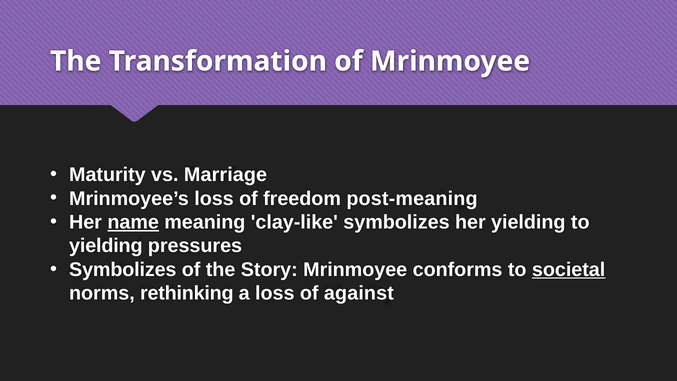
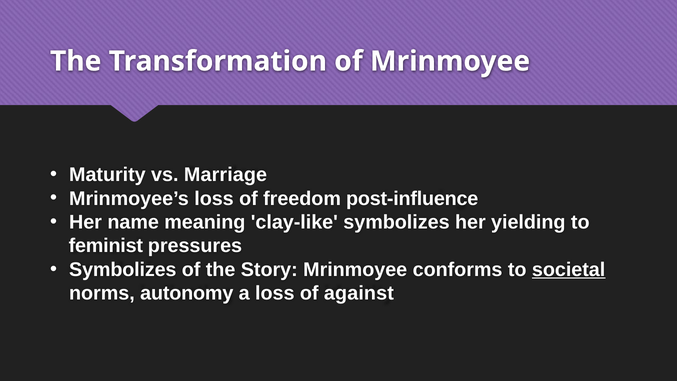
post-meaning: post-meaning -> post-influence (412, 198)
name underline: present -> none (133, 222)
yielding: yielding -> feminist (106, 246)
rethinking: rethinking -> autonomy (187, 293)
